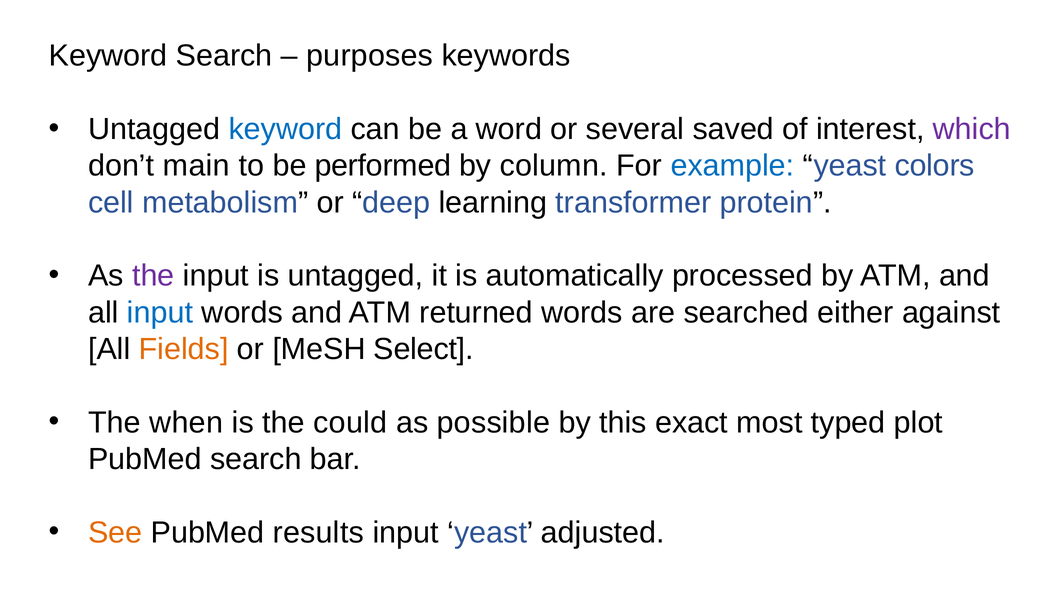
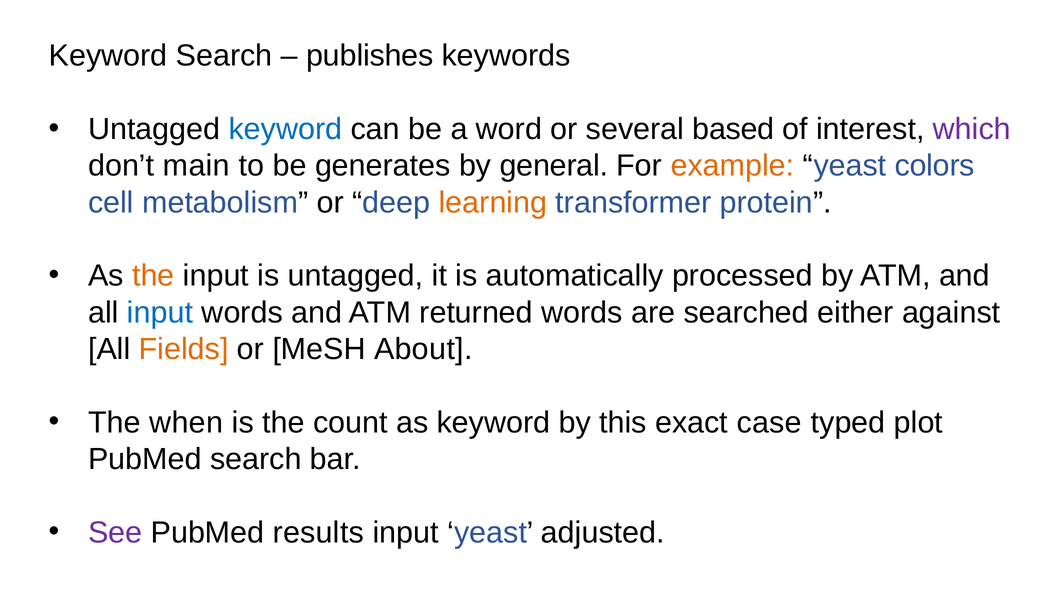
purposes: purposes -> publishes (370, 56)
saved: saved -> based (733, 129)
performed: performed -> generates (383, 166)
column: column -> general (554, 166)
example colour: blue -> orange (732, 166)
learning colour: black -> orange (493, 202)
the colour: purple -> orange (153, 276)
Select: Select -> About (423, 349)
could: could -> count (350, 422)
as possible: possible -> keyword (494, 422)
most: most -> case (769, 422)
See colour: orange -> purple (115, 532)
